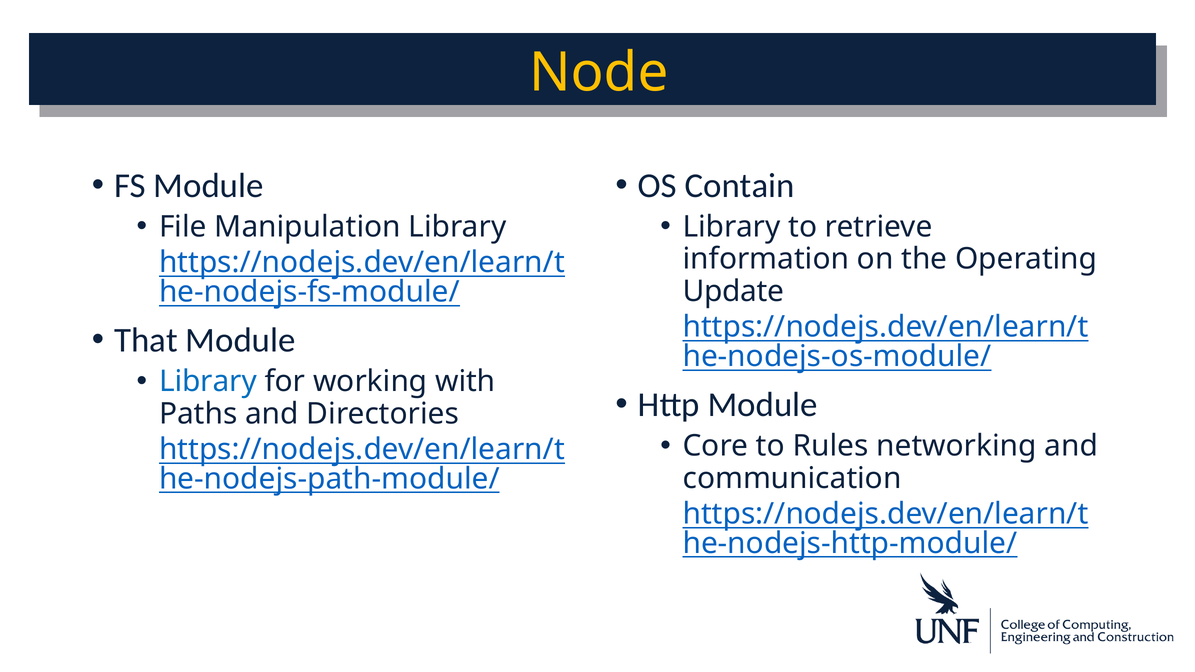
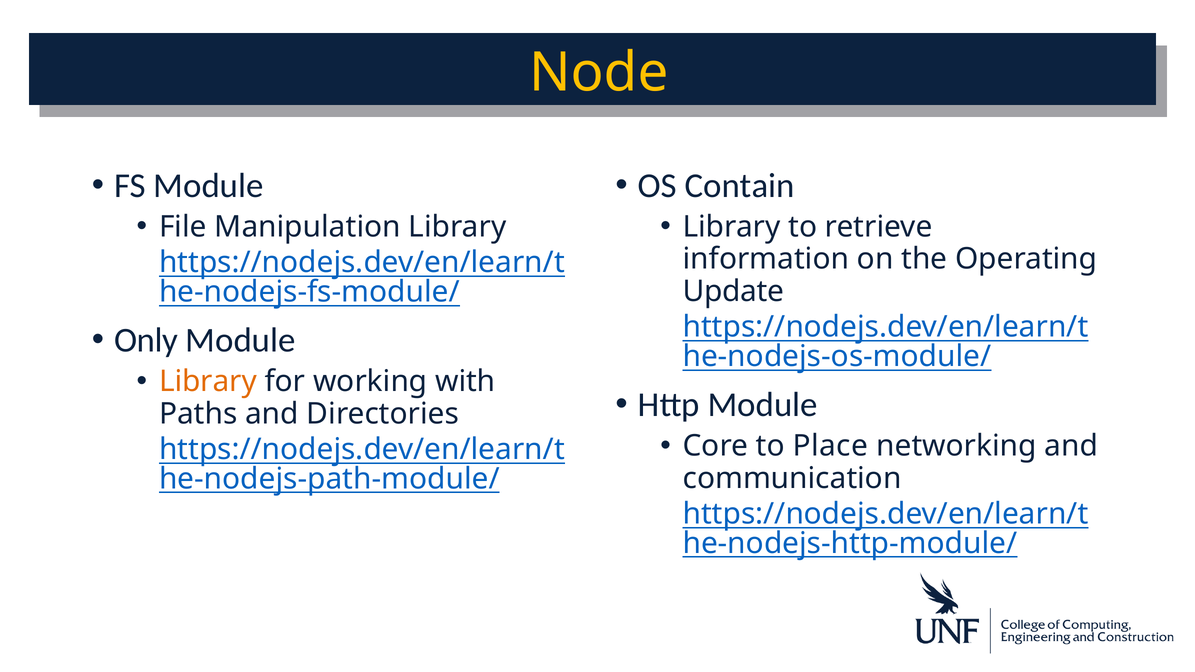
That: That -> Only (146, 340)
Library colour: blue -> orange (208, 382)
Rules: Rules -> Place (830, 446)
